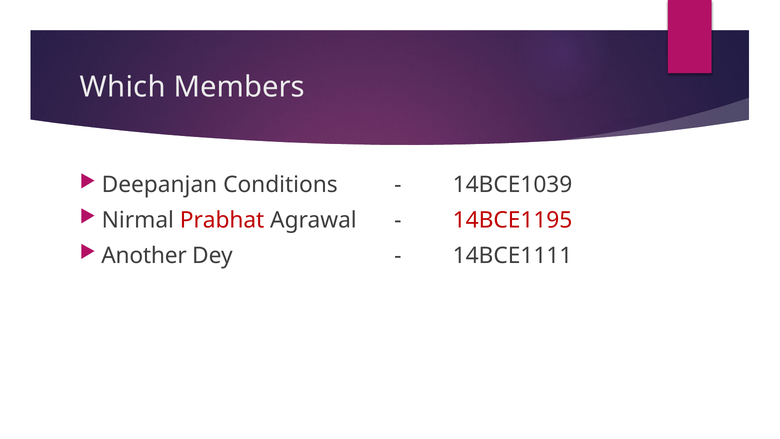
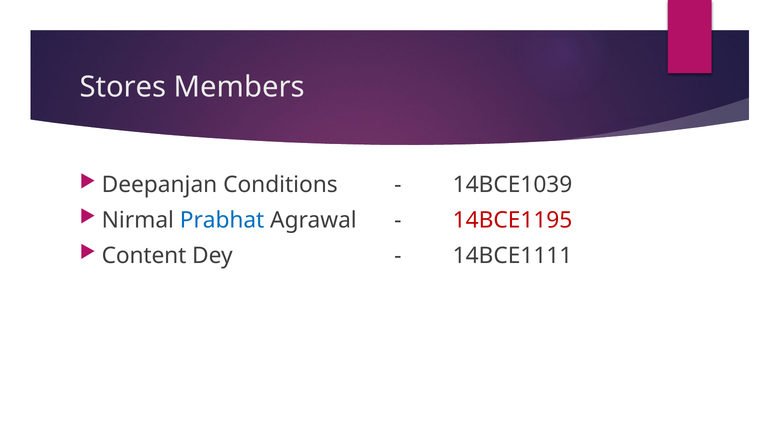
Which: Which -> Stores (123, 87)
Prabhat colour: red -> blue (222, 220)
Another: Another -> Content (144, 255)
